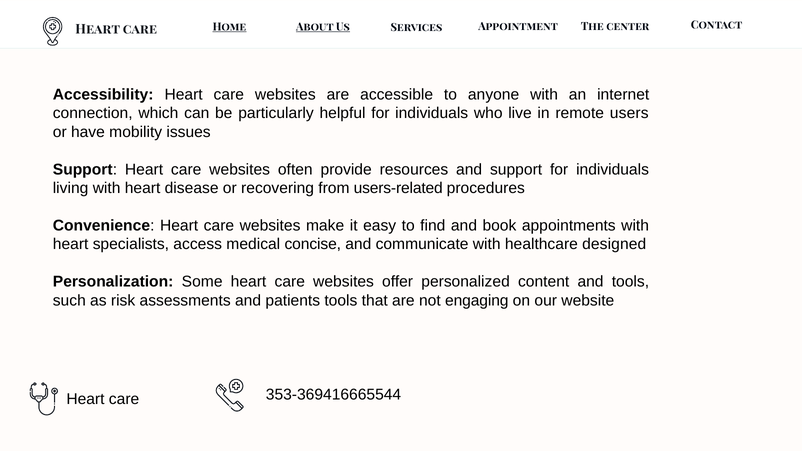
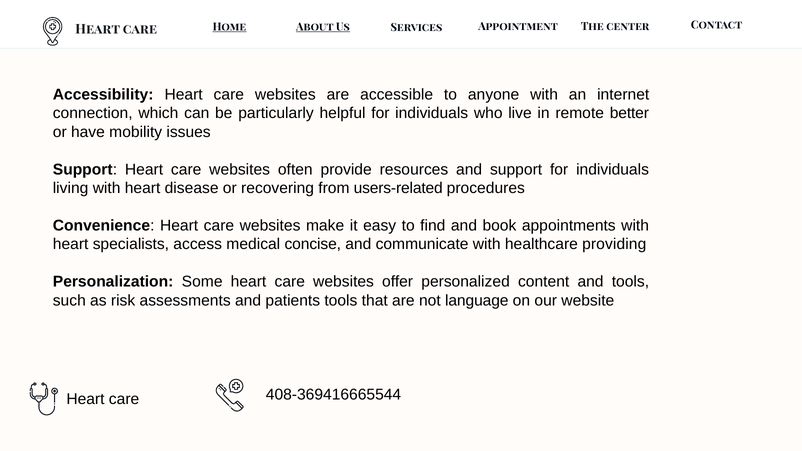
users: users -> better (629, 113)
designed: designed -> providing (614, 244)
engaging: engaging -> language (477, 301)
353-369416665544: 353-369416665544 -> 408-369416665544 (333, 395)
